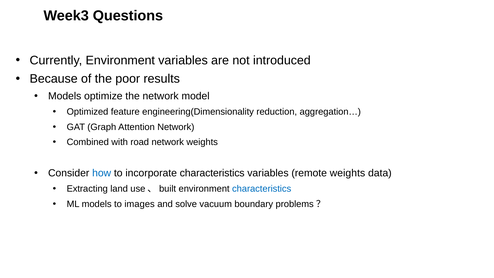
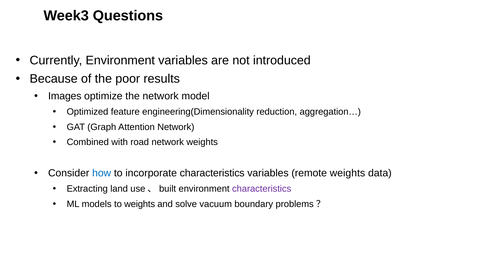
Models: Models -> Images (65, 96)
characteristics colour: blue -> purple (262, 189)
to images: images -> weights (140, 204)
